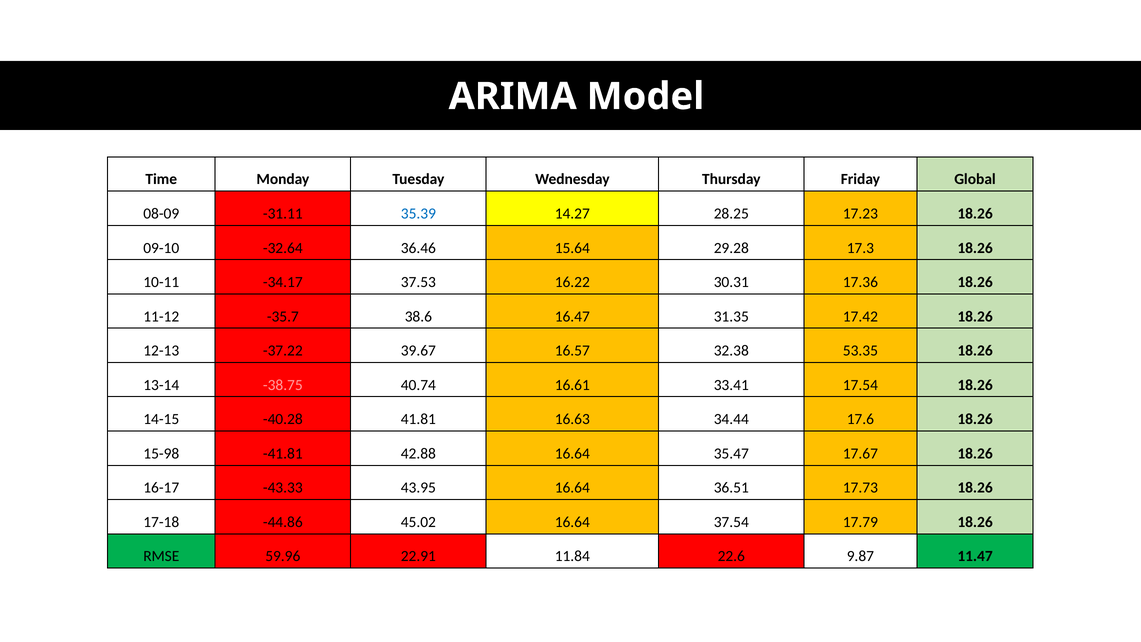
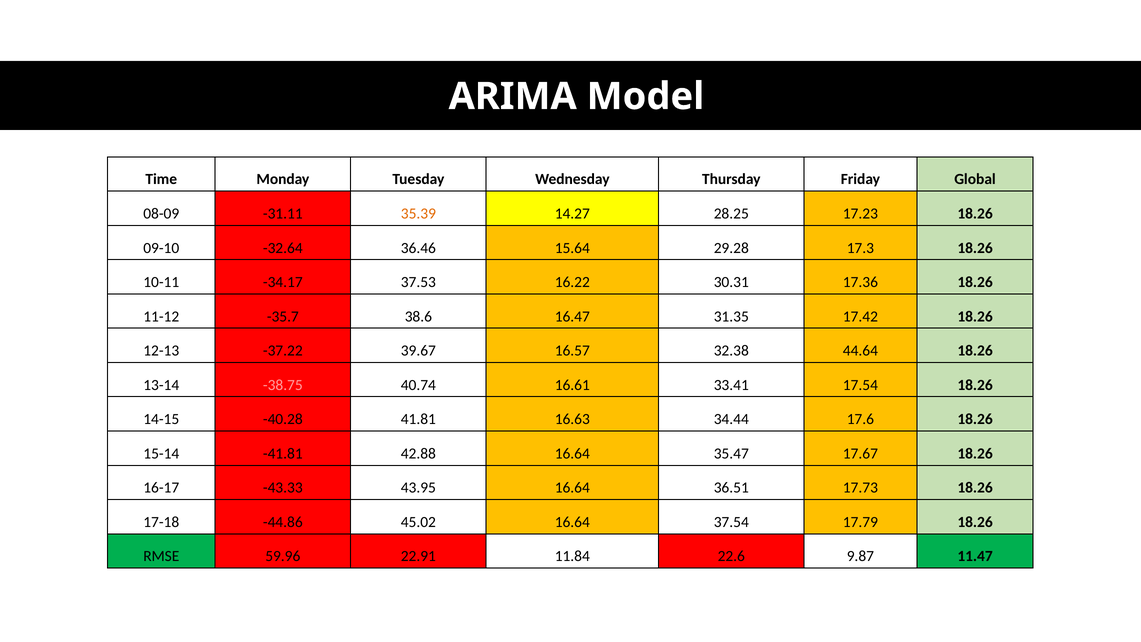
35.39 colour: blue -> orange (418, 214)
53.35: 53.35 -> 44.64 (860, 351)
15-98: 15-98 -> 15-14 (161, 453)
